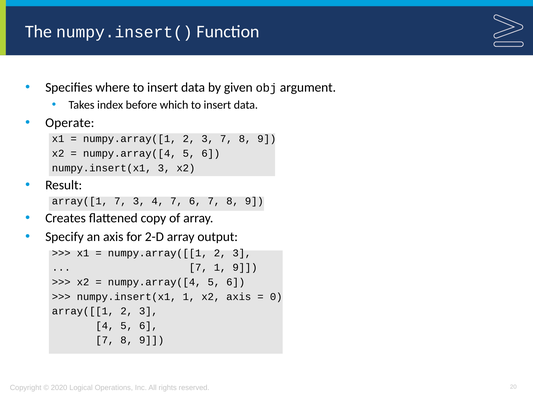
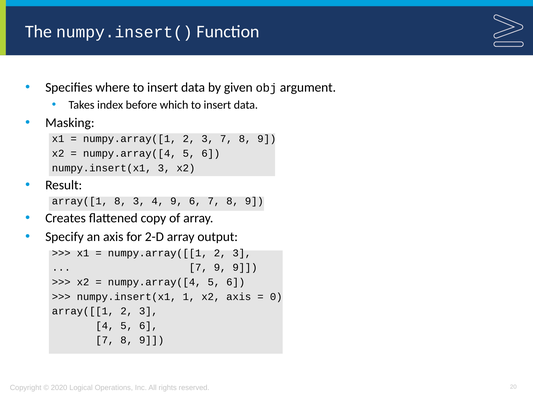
Operate: Operate -> Masking (70, 123)
array([1 7: 7 -> 8 (120, 201)
4 7: 7 -> 9 (177, 201)
7 1: 1 -> 9 (220, 267)
